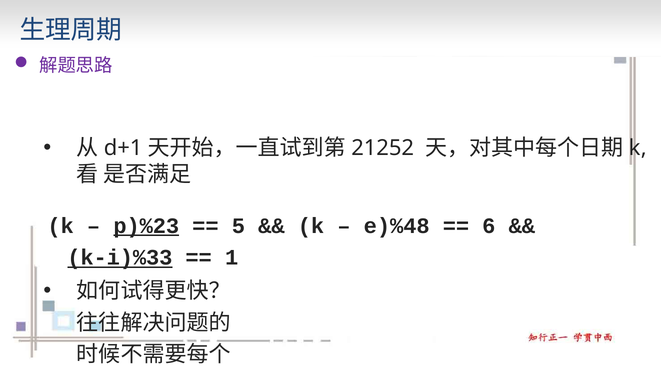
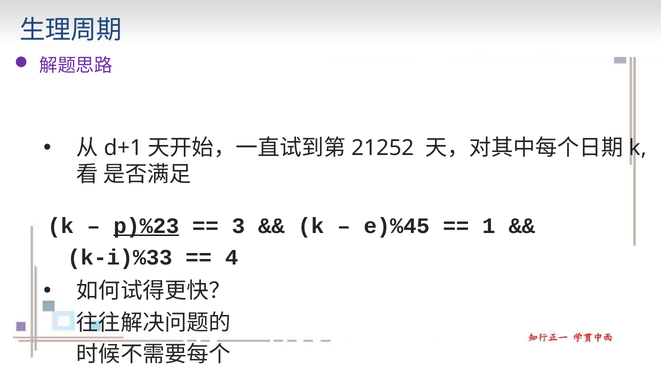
5: 5 -> 3 (238, 226)
e)%48: e)%48 -> e)%45 (397, 226)
6: 6 -> 1 (489, 226)
k-i)%33 underline: present -> none (120, 258)
1: 1 -> 4 (232, 258)
